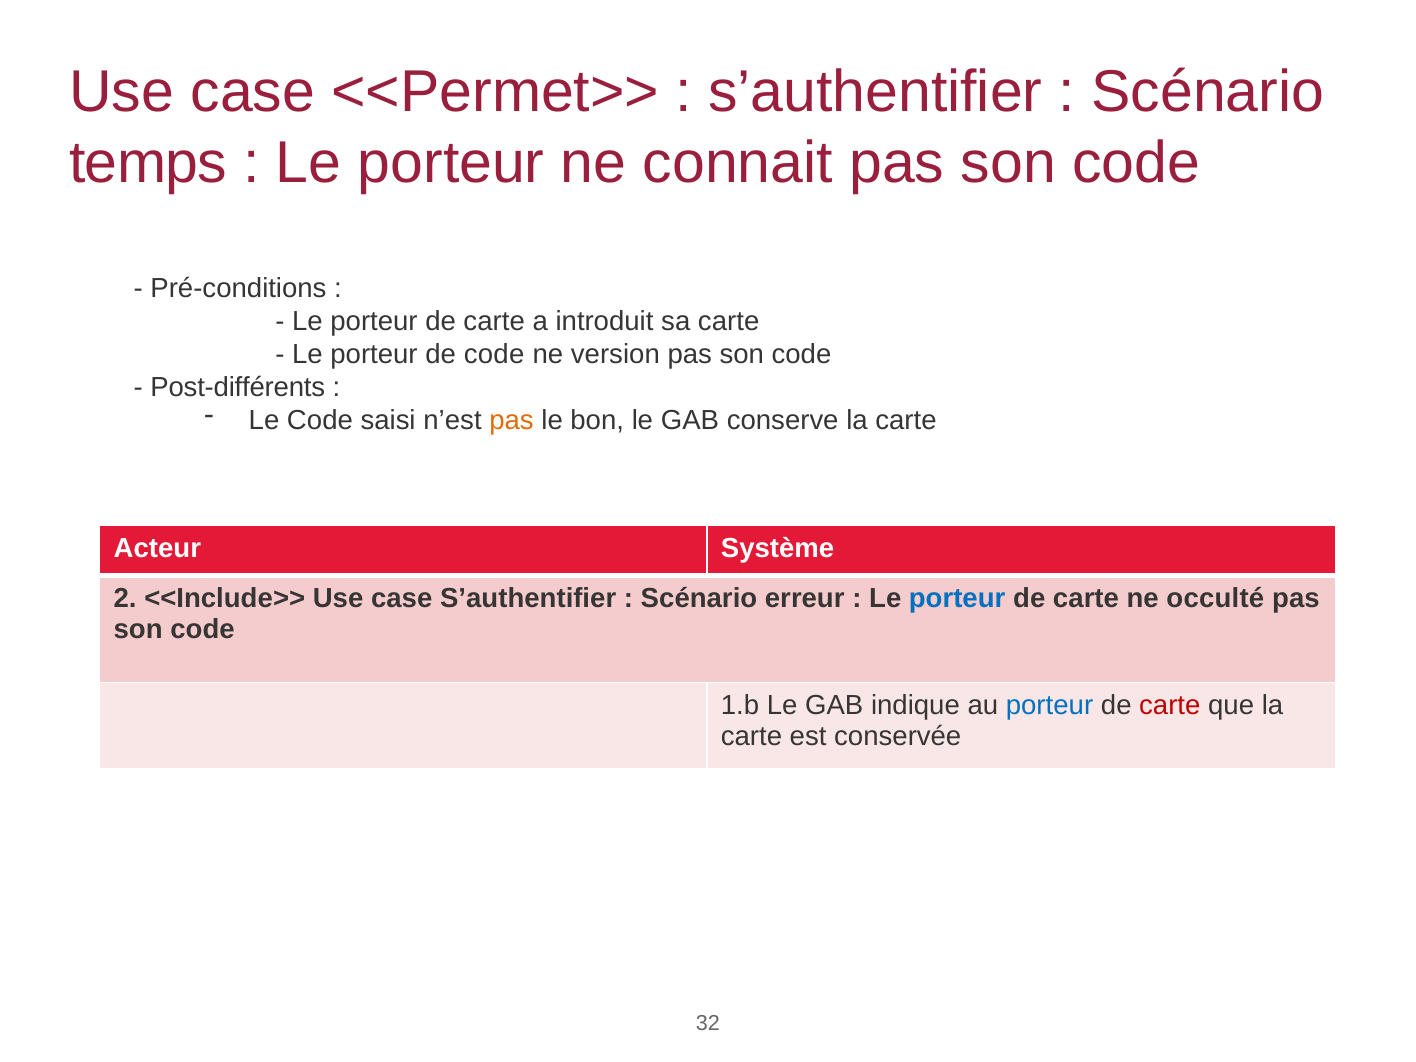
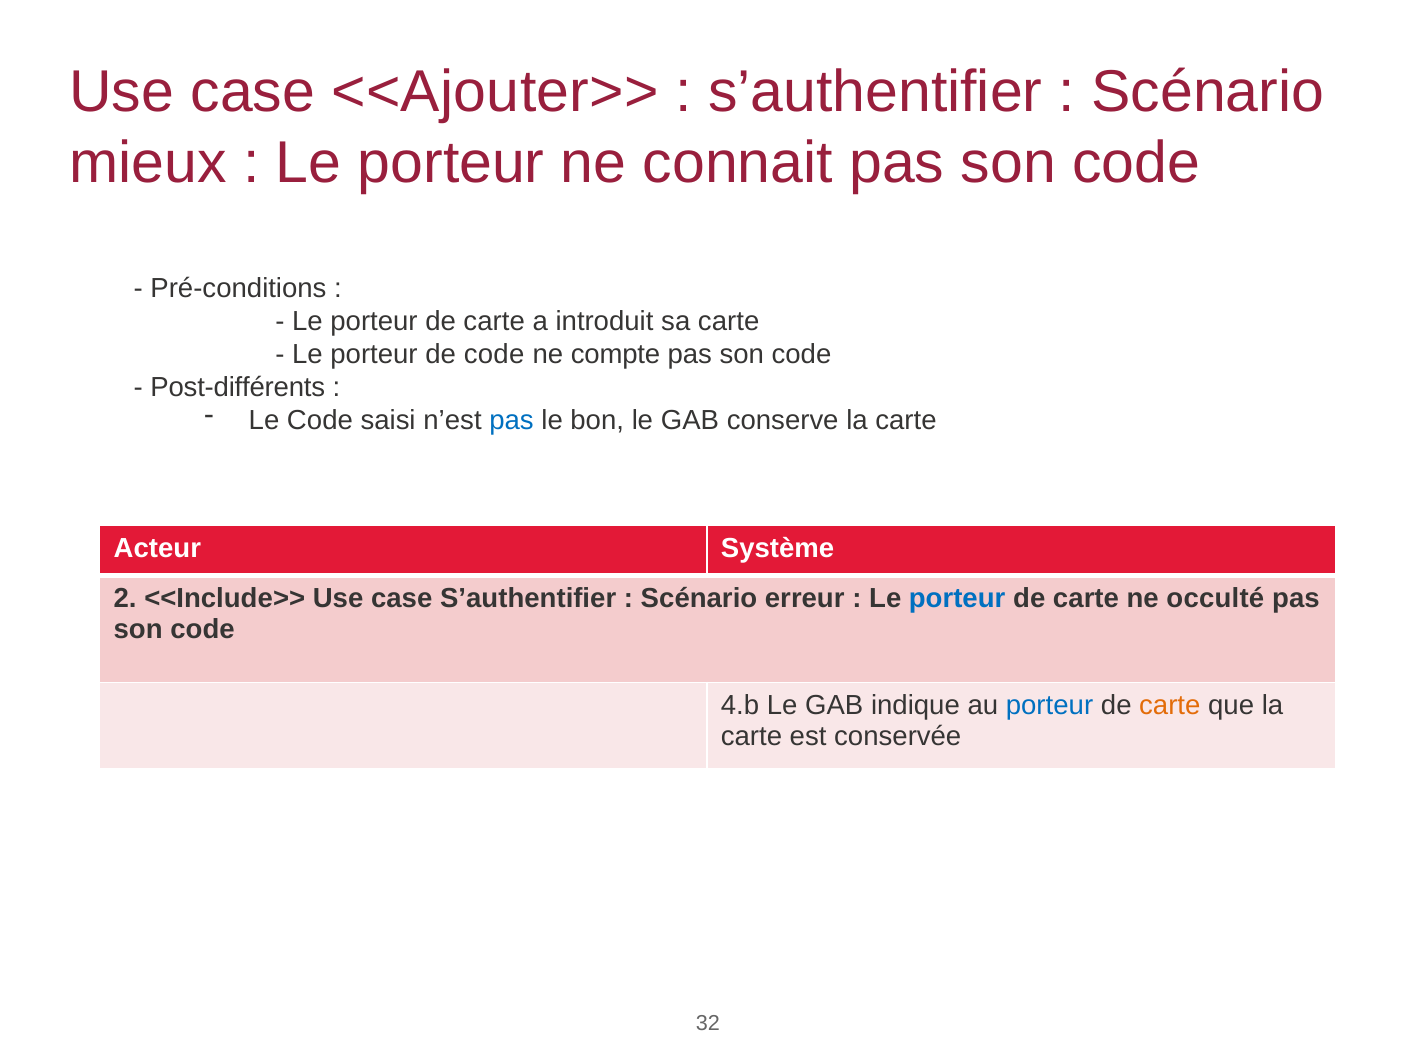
<<Permet>>: <<Permet>> -> <<Ajouter>> (495, 92)
temps: temps -> mieux (148, 163)
version: version -> compte (615, 354)
pas colour: orange -> blue (512, 420)
1.b: 1.b -> 4.b (740, 705)
carte colour: red -> orange (1170, 705)
